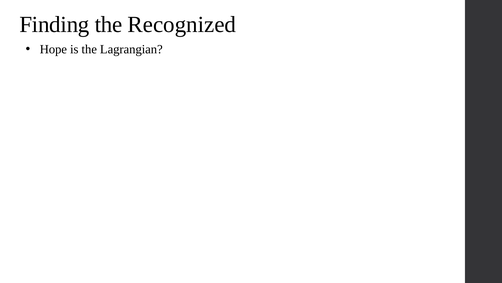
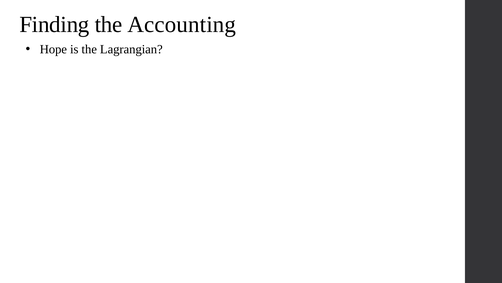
Recognized: Recognized -> Accounting (182, 25)
